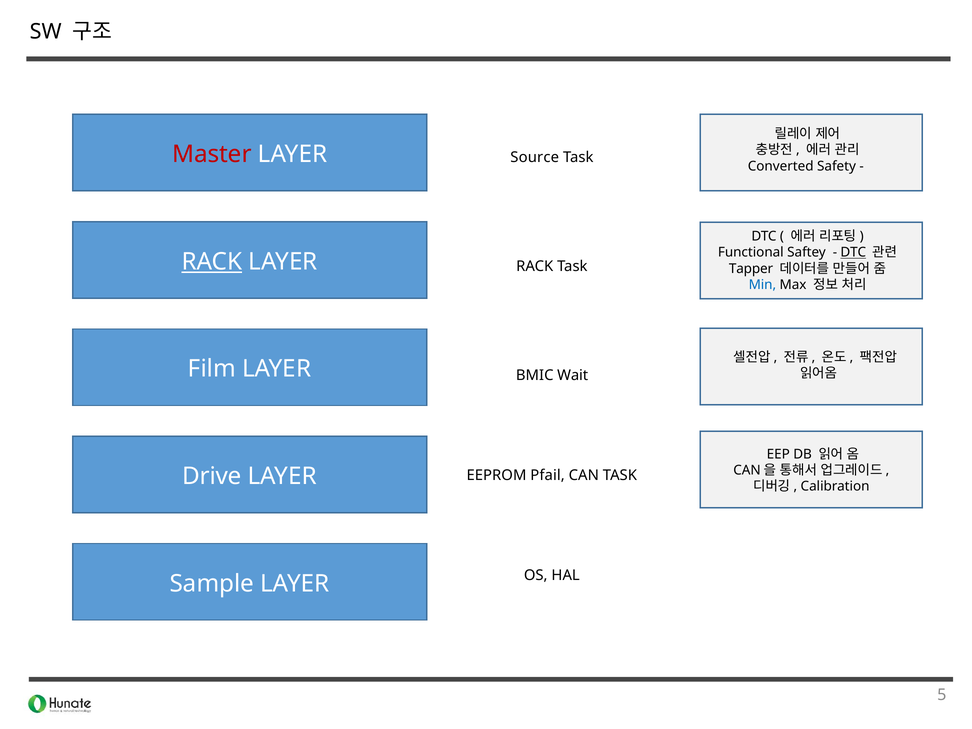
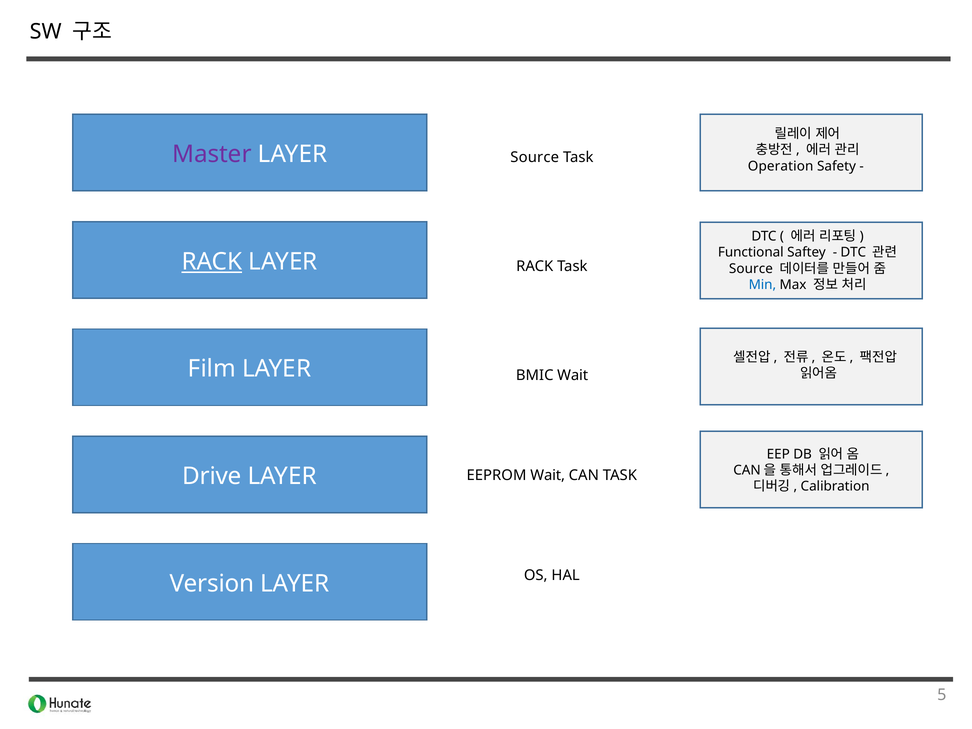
Master colour: red -> purple (212, 154)
Converted: Converted -> Operation (781, 166)
DTC underline: present -> none (853, 252)
Tapper: Tapper -> Source (751, 269)
EEPROM Pfail: Pfail -> Wait (548, 475)
Sample: Sample -> Version (212, 584)
